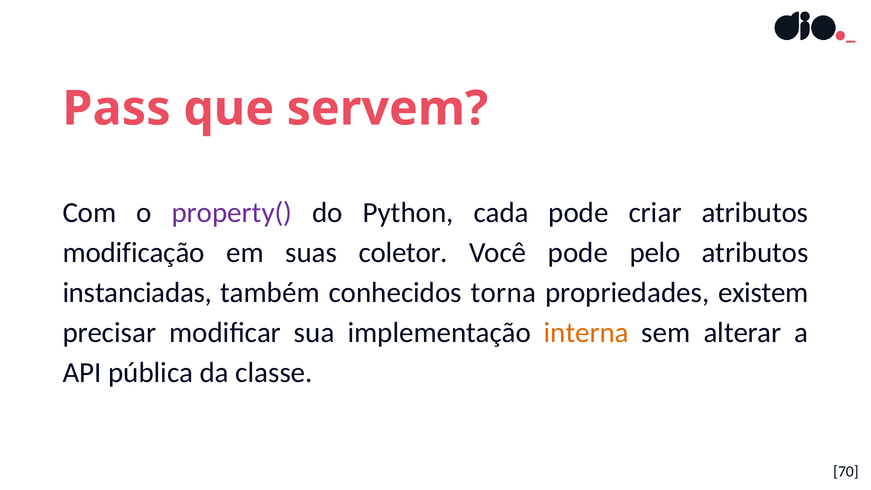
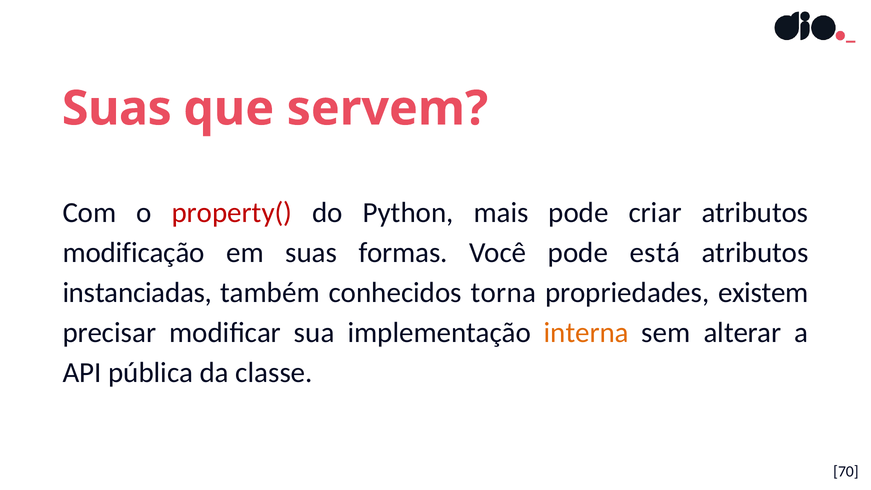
Pass: Pass -> Suas (117, 109)
property( colour: purple -> red (232, 212)
cada: cada -> mais (501, 212)
coletor: coletor -> formas (403, 253)
pelo: pelo -> está (655, 253)
